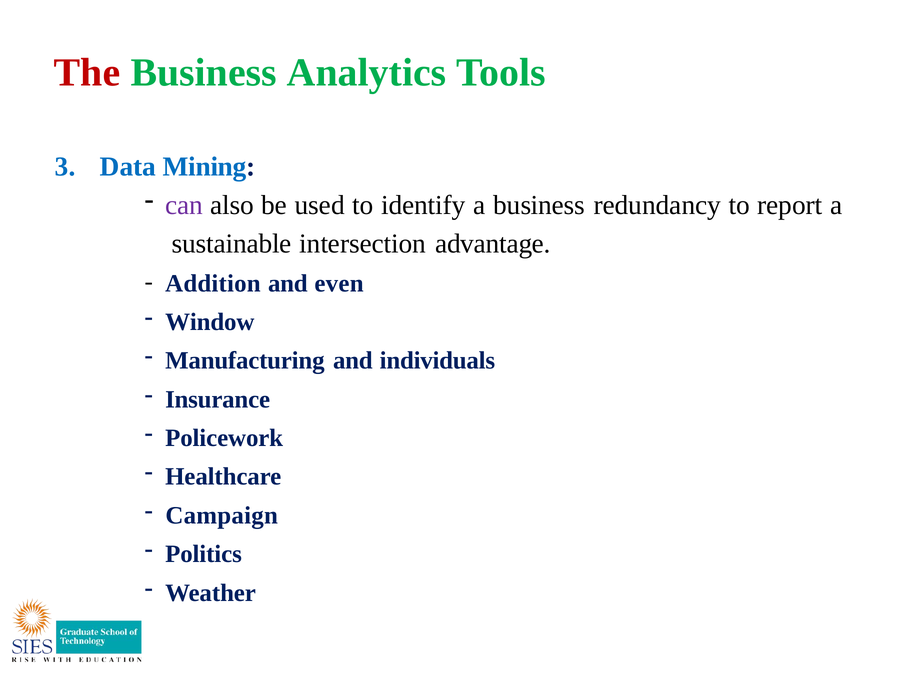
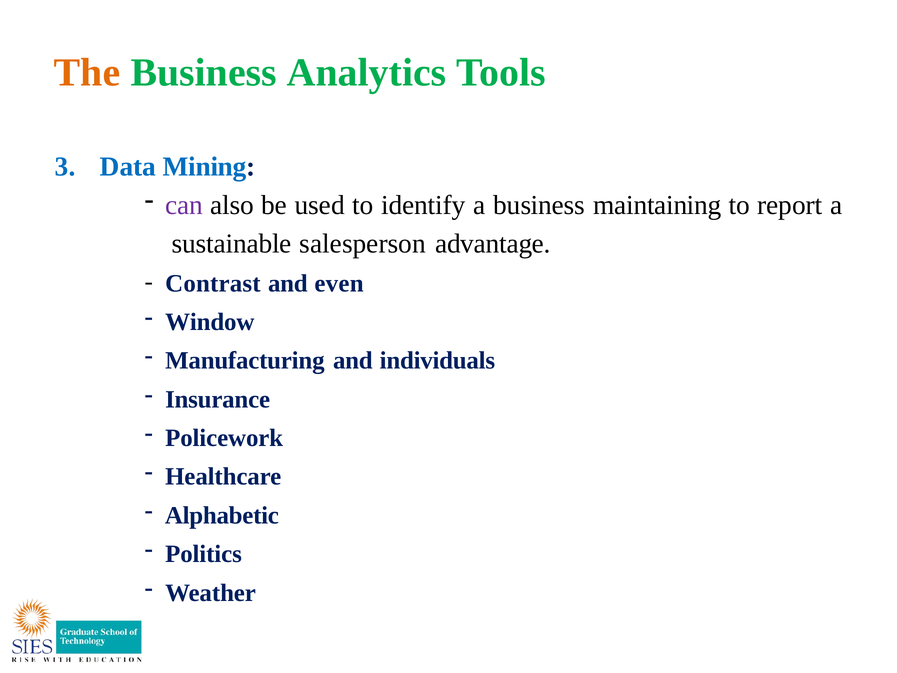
The colour: red -> orange (87, 73)
redundancy: redundancy -> maintaining (657, 205)
intersection: intersection -> salesperson (363, 244)
Addition: Addition -> Contrast (213, 283)
Campaign: Campaign -> Alphabetic (222, 515)
